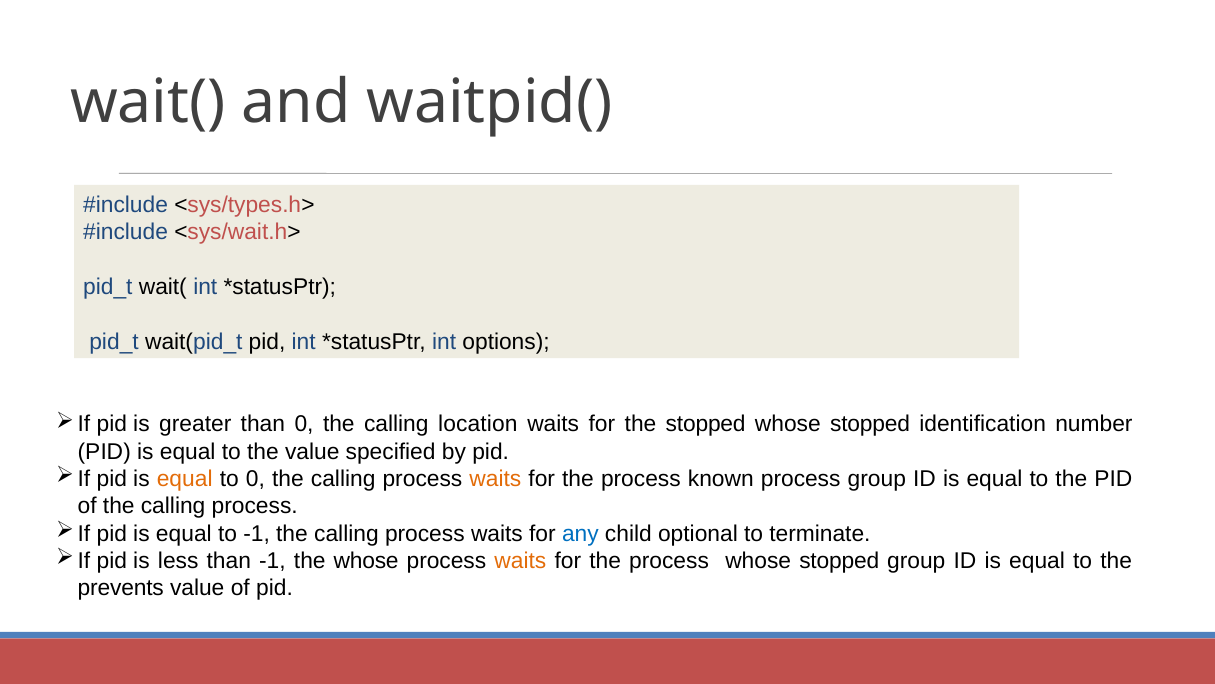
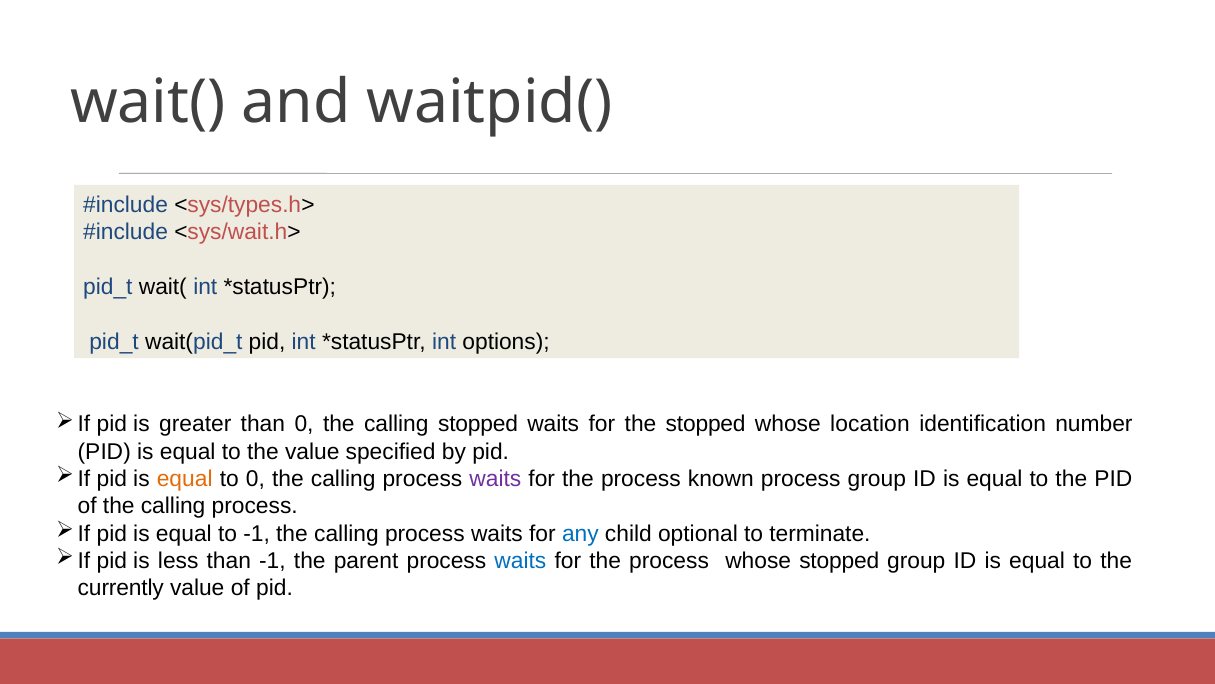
calling location: location -> stopped (478, 424)
stopped: stopped -> location (870, 424)
waits colour: orange -> purple (495, 479)
the whose: whose -> parent (366, 561)
waits colour: orange -> blue (520, 561)
prevents: prevents -> currently (121, 588)
